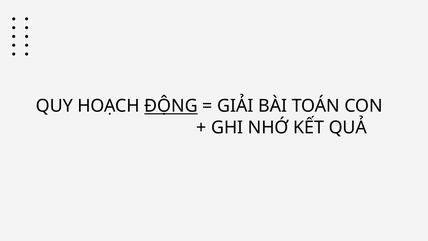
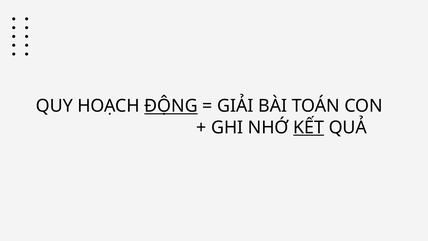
KẾT underline: none -> present (309, 127)
